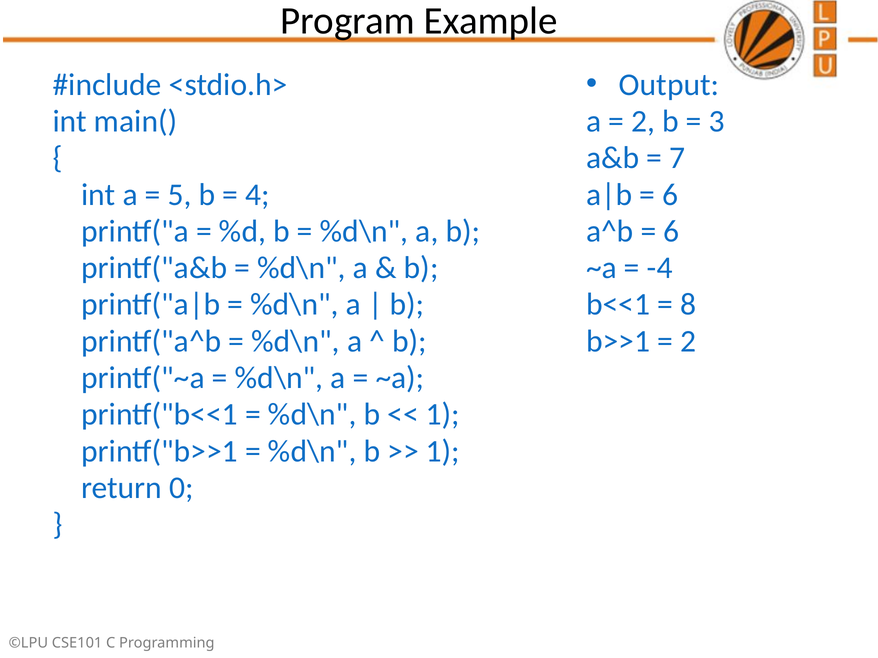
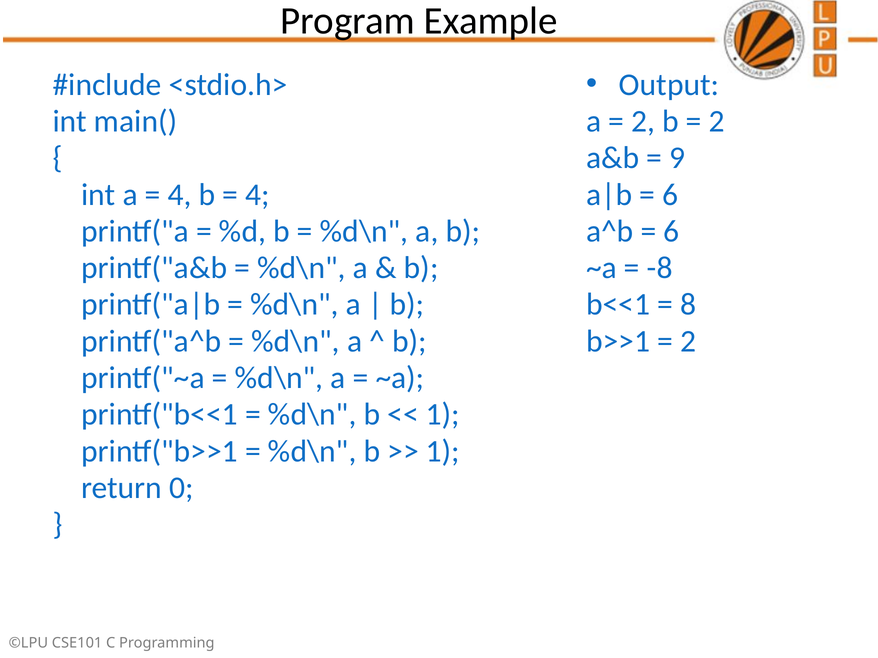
3: 3 -> 2 (717, 121)
7: 7 -> 9 (677, 158)
5: 5 -> 4 (179, 195)
-4: -4 -> -8 (660, 268)
